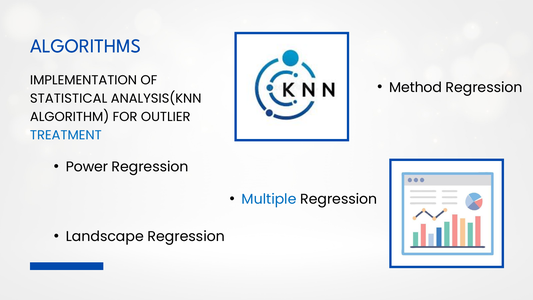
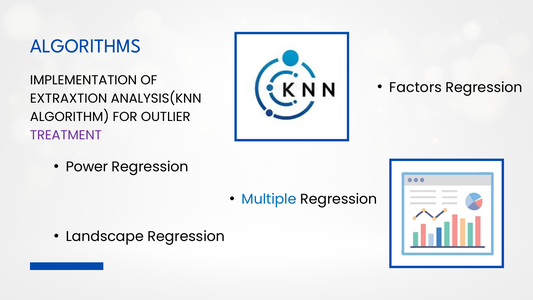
Method: Method -> Factors (416, 87)
STATISTICAL: STATISTICAL -> EXTRAXTION (69, 99)
TREATMENT colour: blue -> purple (66, 135)
